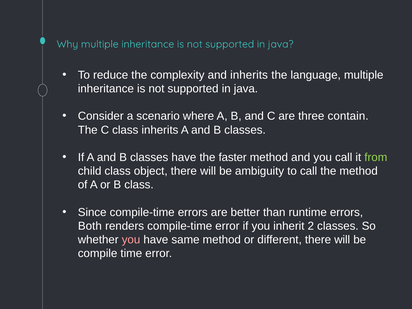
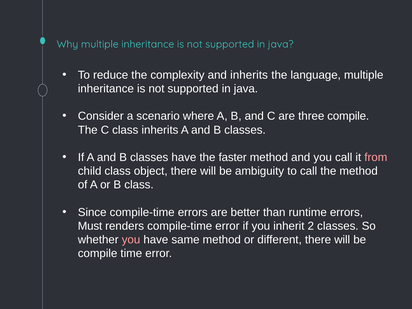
three contain: contain -> compile (348, 116)
from colour: light green -> pink (376, 157)
Both: Both -> Must (90, 226)
